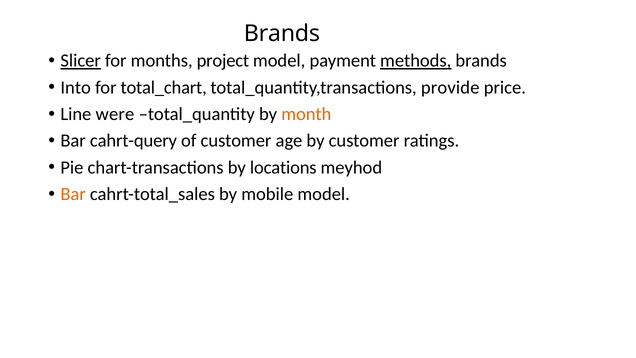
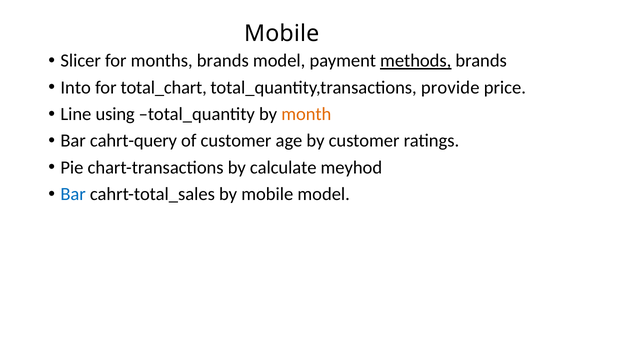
Brands: Brands -> Mobile (282, 34)
Slicer underline: present -> none (81, 61)
months project: project -> brands (223, 61)
were: were -> using (115, 114)
locations: locations -> calculate (283, 167)
Bar colour: orange -> blue (73, 194)
